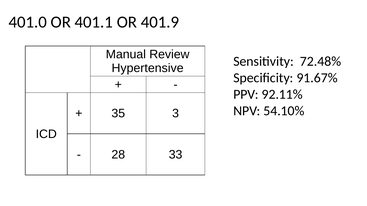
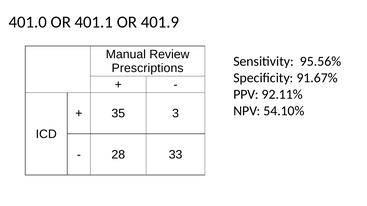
72.48%: 72.48% -> 95.56% (321, 61)
Hypertensive: Hypertensive -> Prescriptions (148, 68)
